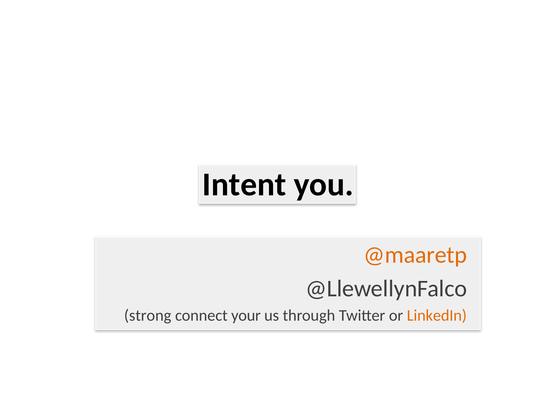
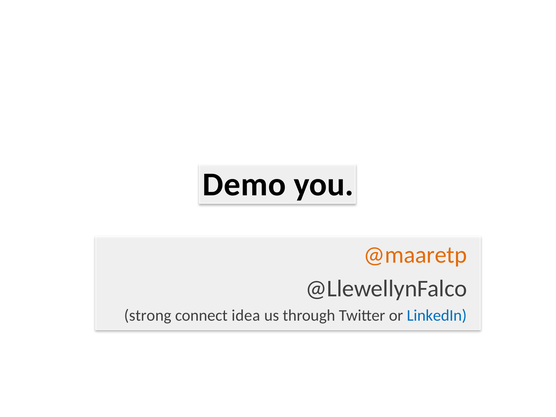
Intent: Intent -> Demo (244, 185)
your: your -> idea (246, 315)
LinkedIn colour: orange -> blue (437, 315)
